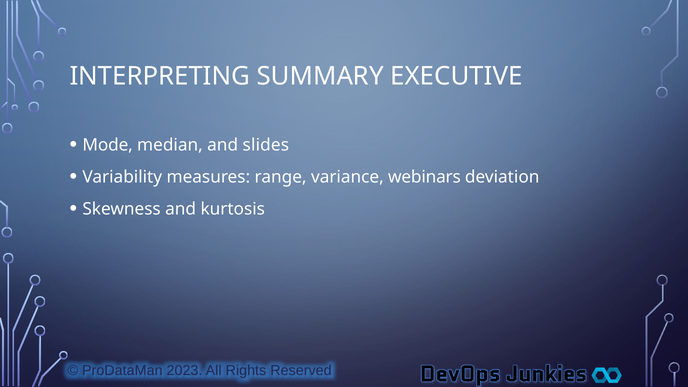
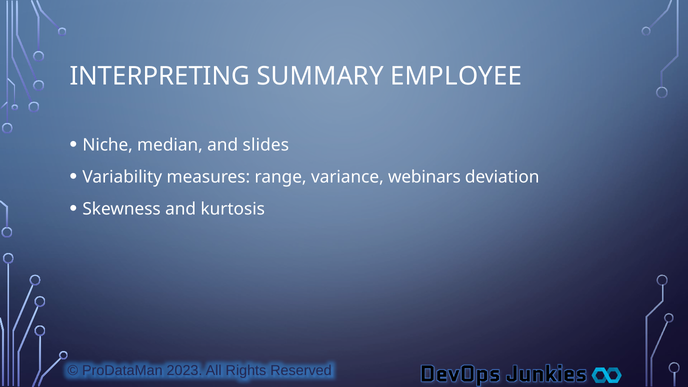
EXECUTIVE: EXECUTIVE -> EMPLOYEE (456, 76)
Mode: Mode -> Niche (108, 145)
